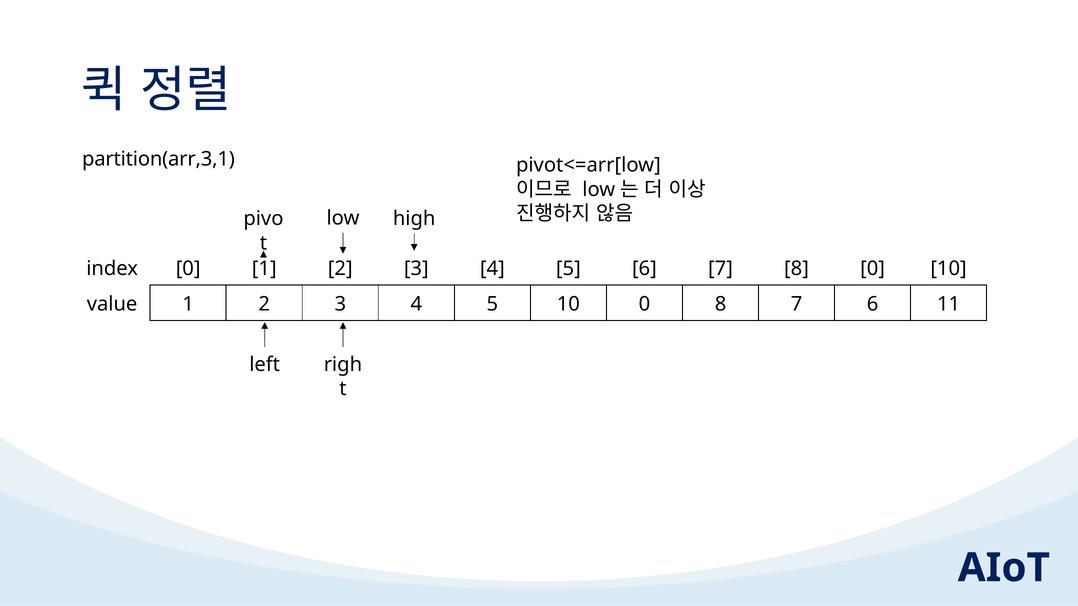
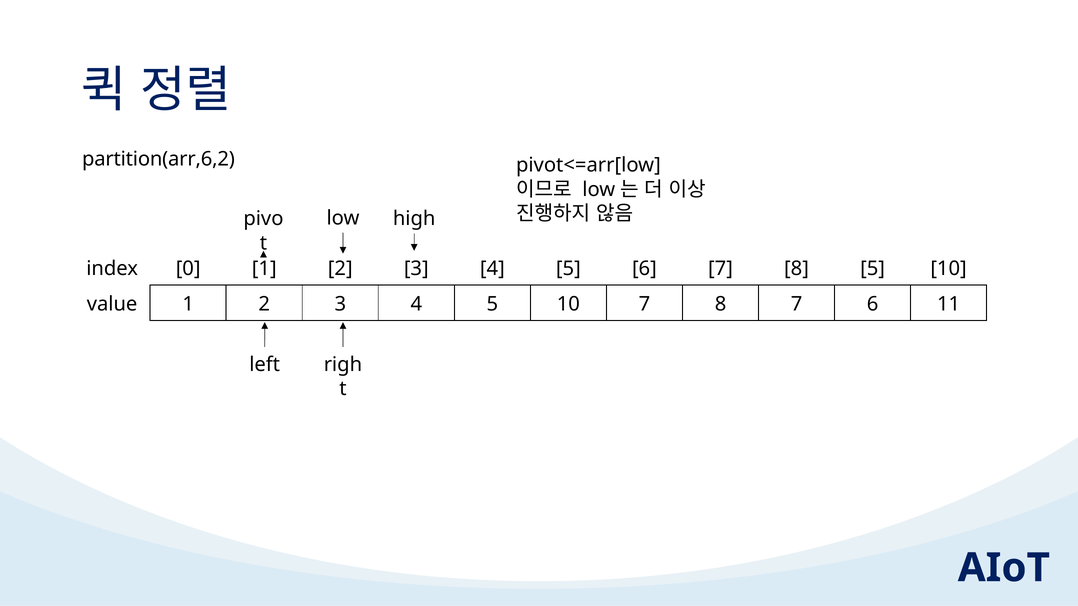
partition(arr,3,1: partition(arr,3,1 -> partition(arr,6,2 (158, 159)
8 0: 0 -> 5 (873, 269)
10 0: 0 -> 7 (644, 304)
